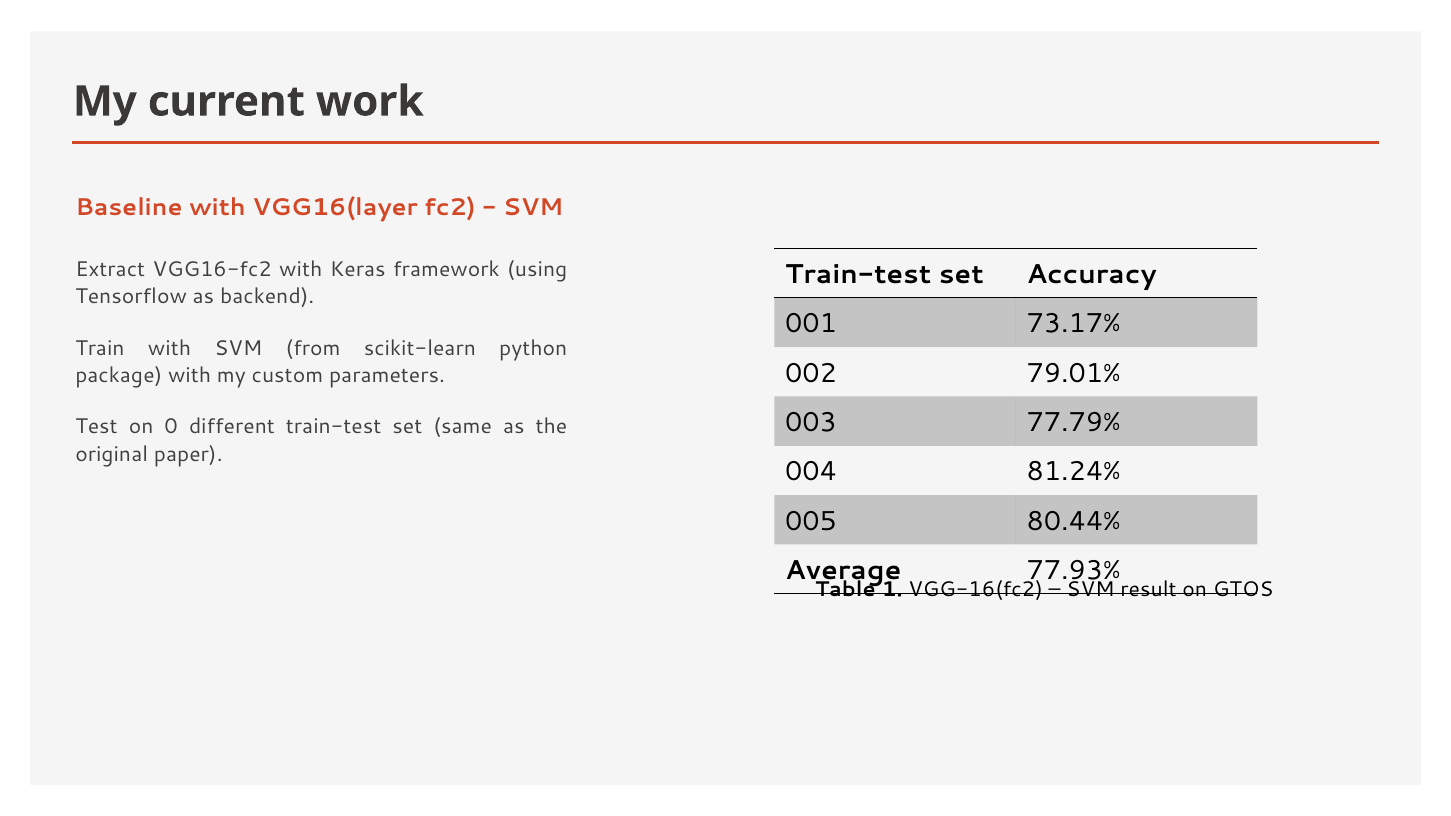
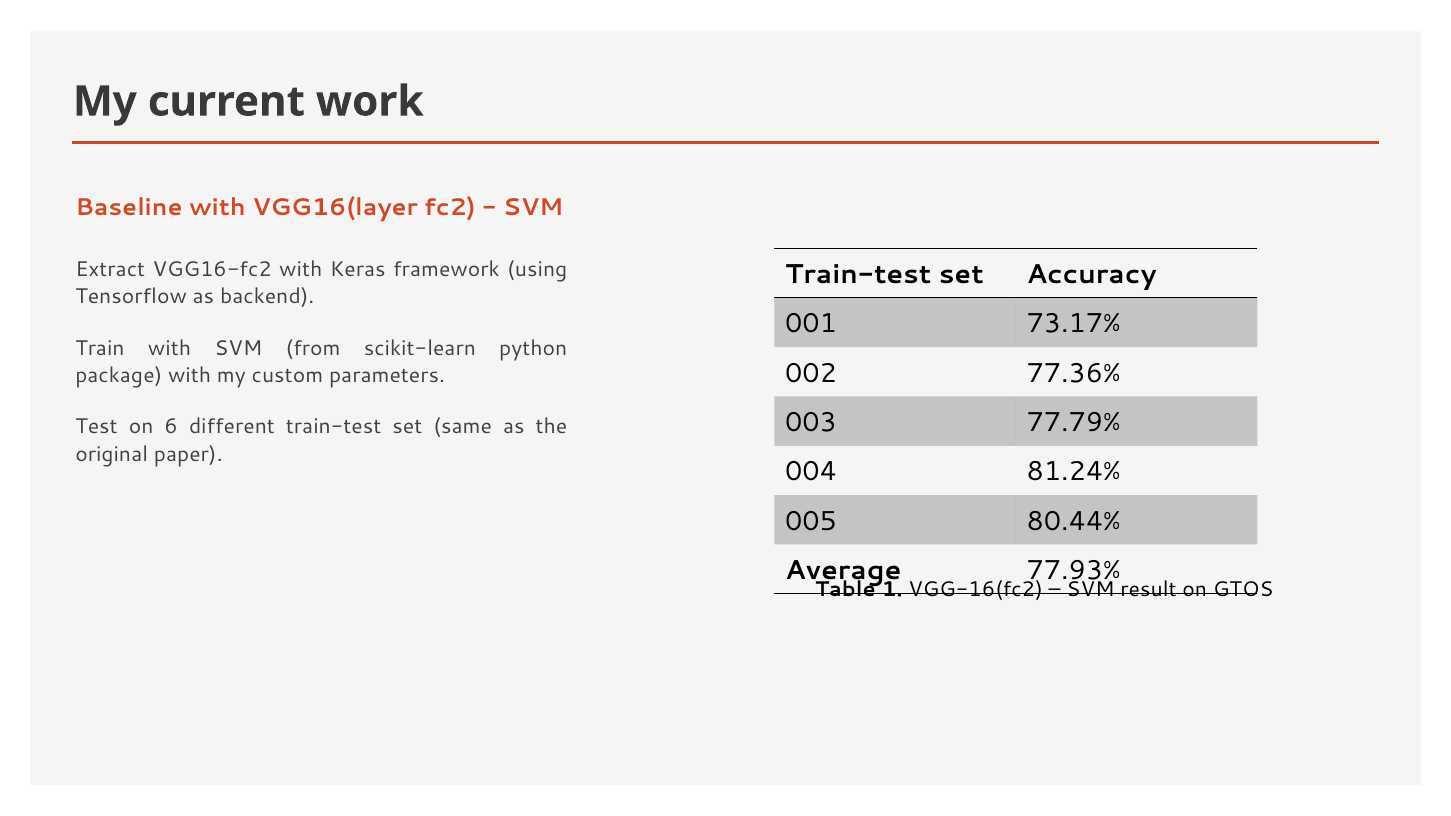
79.01%: 79.01% -> 77.36% (1074, 373)
0: 0 -> 6 (171, 427)
